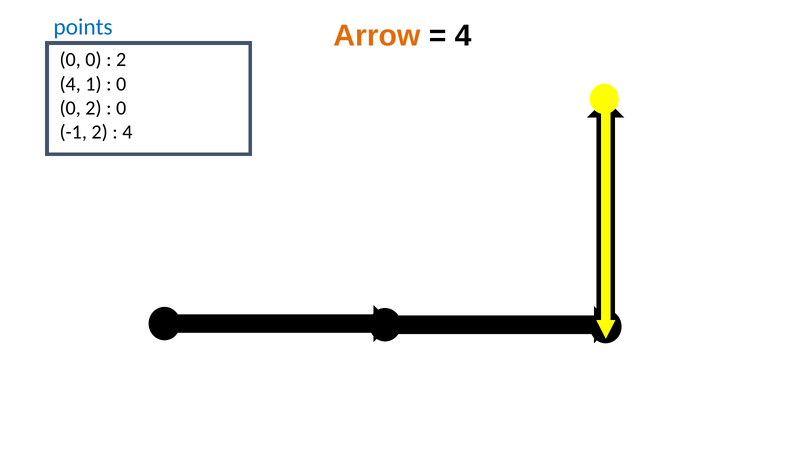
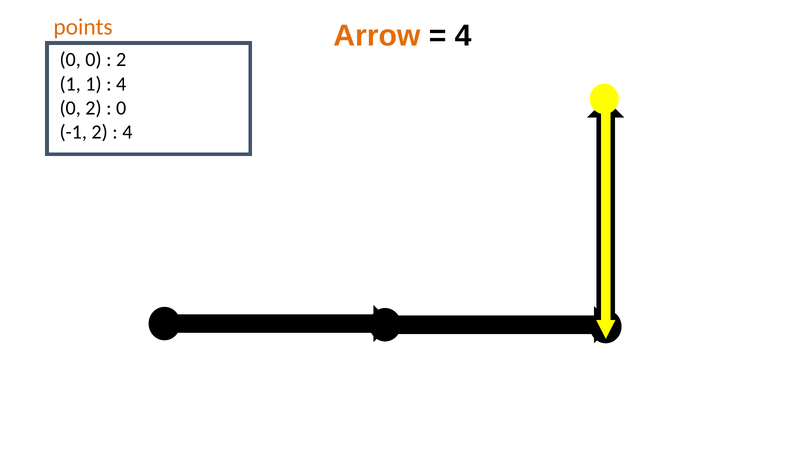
points colour: blue -> orange (83, 27)
4: 4 -> 1 (70, 84)
0: 0 -> 4 (121, 84)
